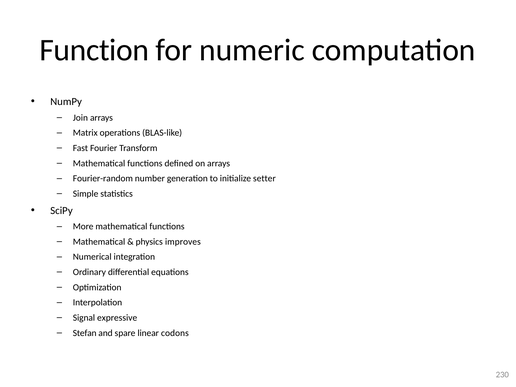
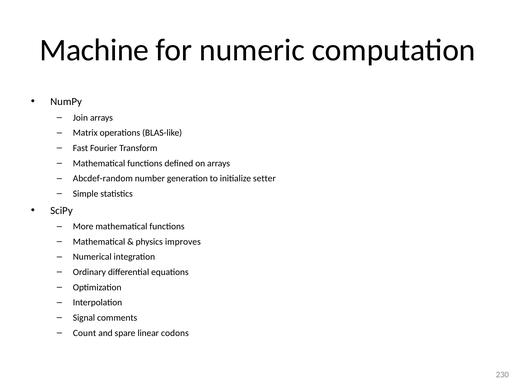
Function: Function -> Machine (94, 50)
Fourier-random: Fourier-random -> Abcdef-random (103, 179)
expressive: expressive -> comments (117, 318)
Stefan: Stefan -> Count (85, 333)
